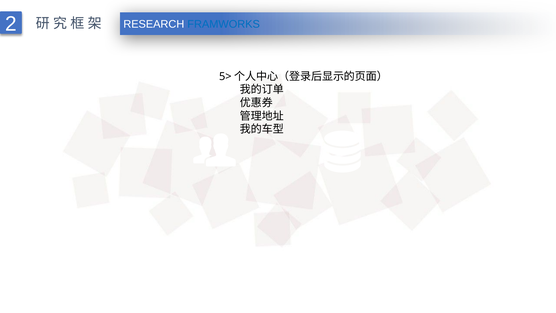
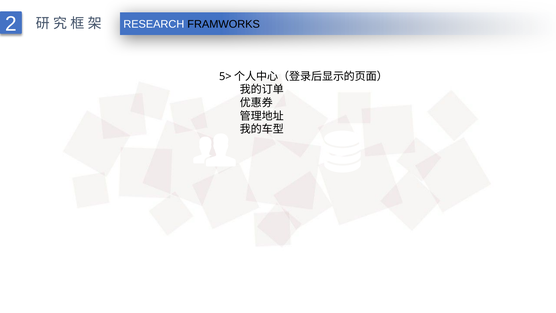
FRAMWORKS colour: blue -> black (224, 24)
